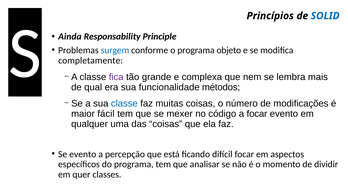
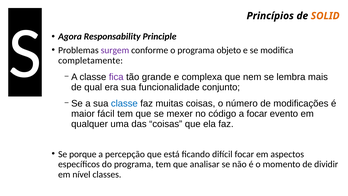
SOLID colour: blue -> orange (325, 16)
Ainda: Ainda -> Agora (70, 37)
surgem colour: blue -> purple (115, 50)
métodos: métodos -> conjunto (221, 87)
Se evento: evento -> porque (83, 154)
quer: quer -> nível (81, 174)
